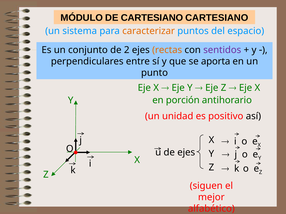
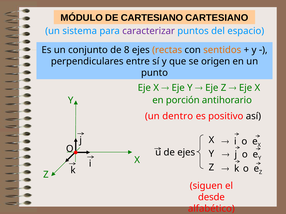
caracterizar colour: orange -> purple (149, 31)
2: 2 -> 8 (127, 50)
sentidos colour: purple -> orange (222, 50)
aporta: aporta -> origen (216, 61)
unidad: unidad -> dentro (178, 116)
mejor: mejor -> desde (211, 198)
